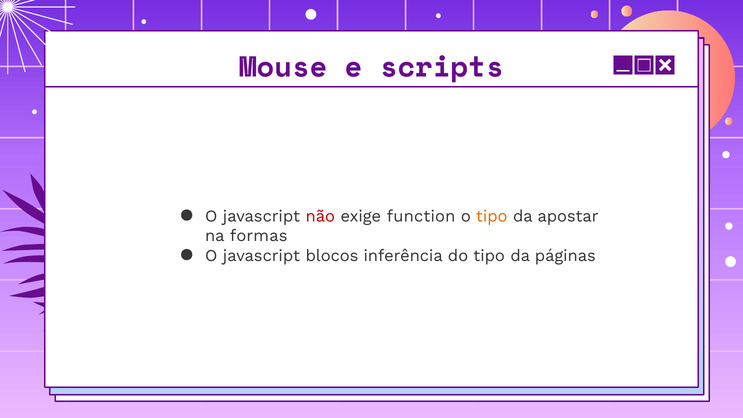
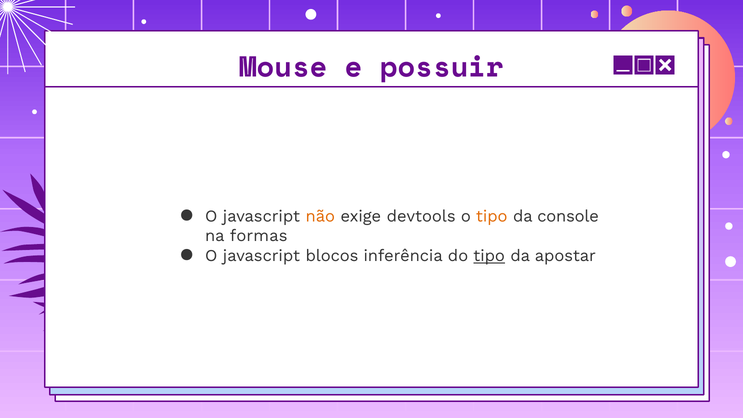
scripts: scripts -> possuir (442, 67)
não colour: red -> orange (320, 216)
function: function -> devtools (421, 216)
apostar: apostar -> console (568, 216)
tipo underline: none -> present (489, 256)
páginas: páginas -> apostar (565, 256)
